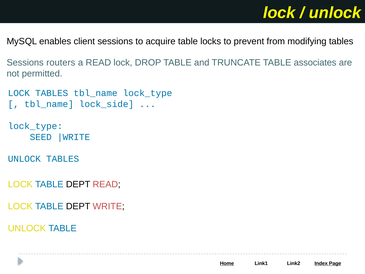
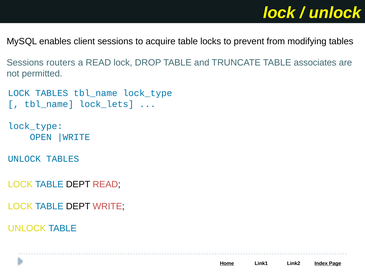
lock_side: lock_side -> lock_lets (106, 104)
SEED: SEED -> OPEN (41, 137)
